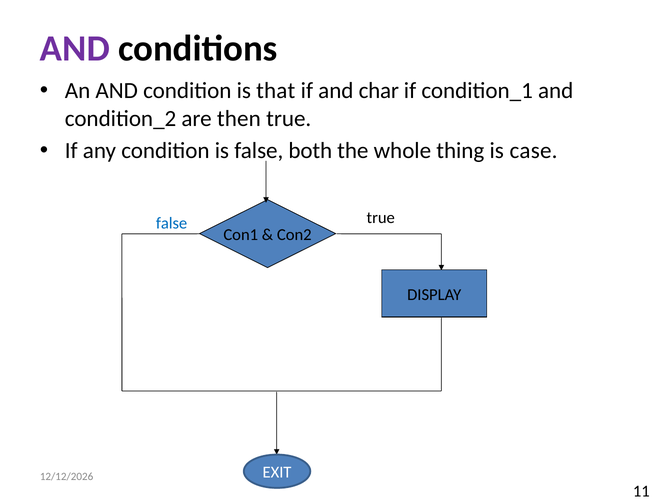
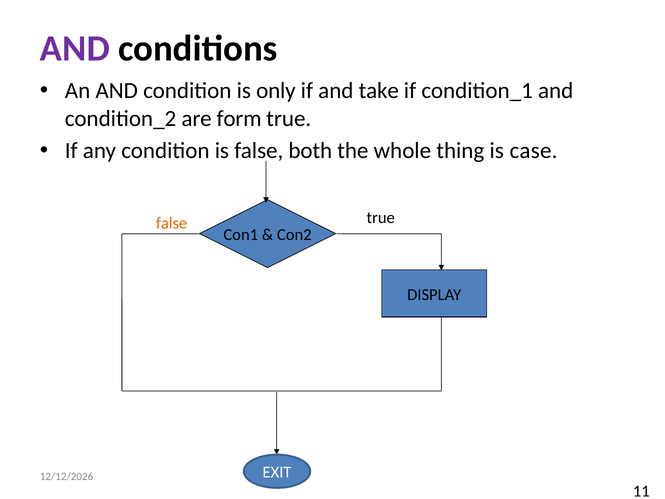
that: that -> only (276, 91)
char: char -> take (379, 91)
then: then -> form (239, 118)
false colour: blue -> orange (172, 223)
